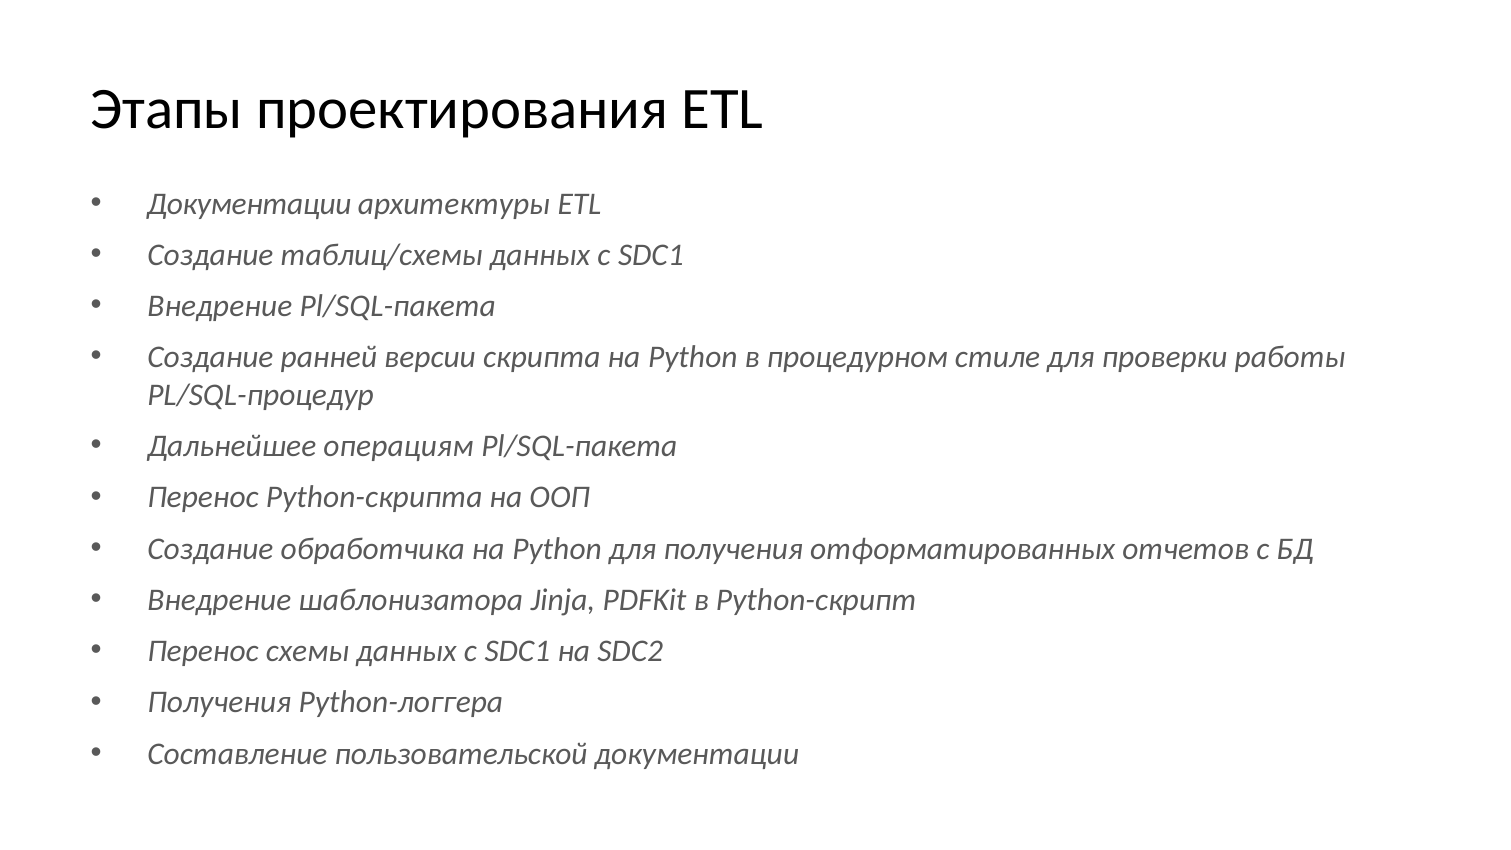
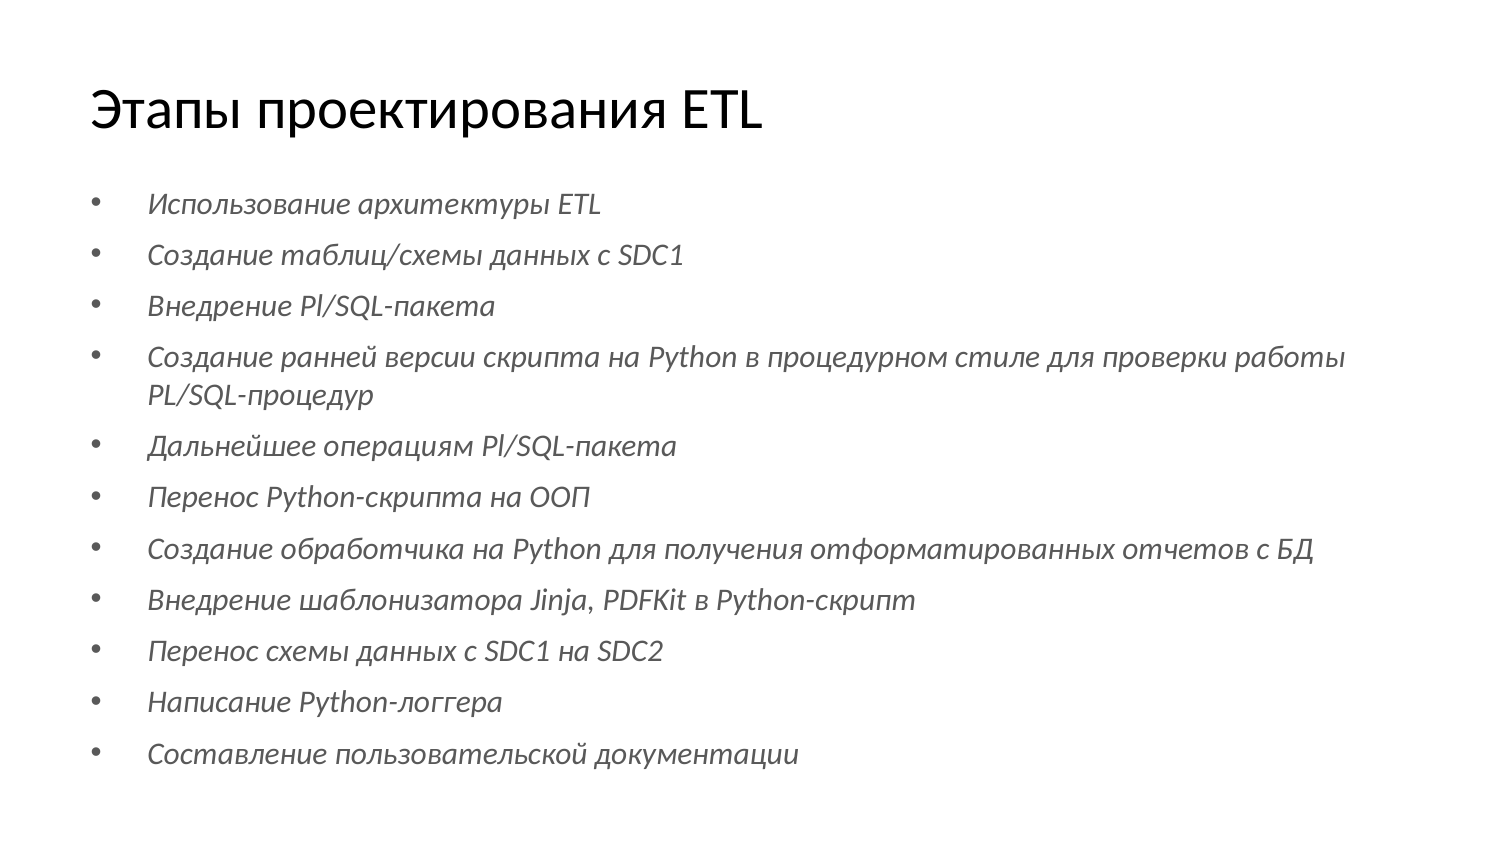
Документации: Документации -> Использование (249, 204)
Получения: Получения -> Написание (219, 702)
